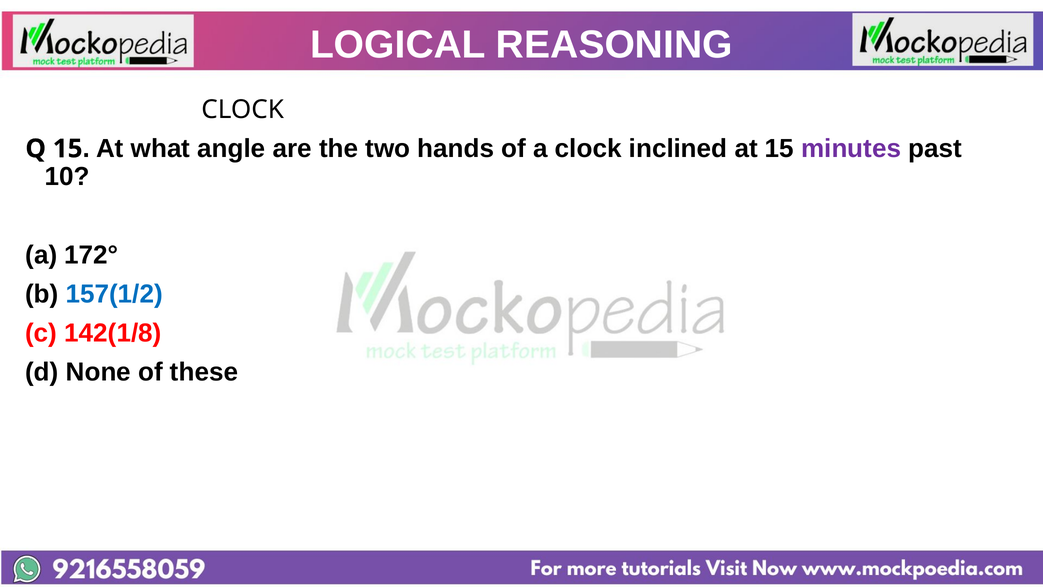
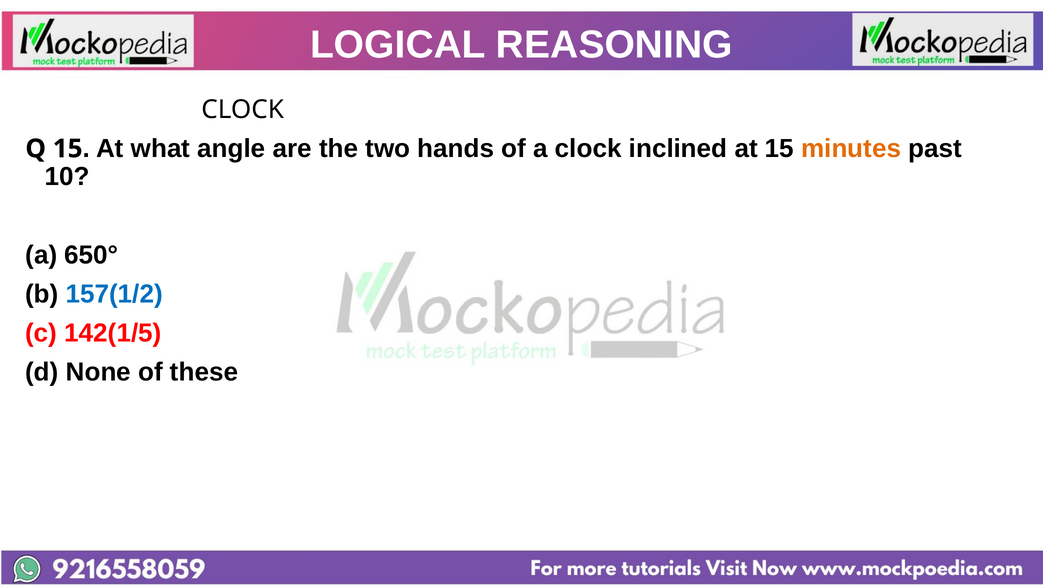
minutes colour: purple -> orange (851, 149)
172°: 172° -> 650° (91, 255)
142(1/8: 142(1/8 -> 142(1/5 (113, 333)
